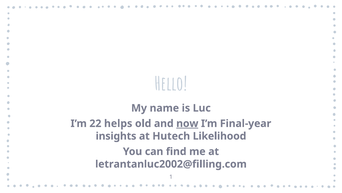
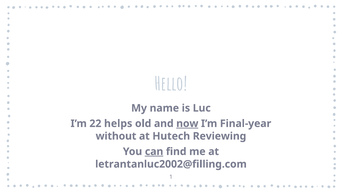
insights: insights -> without (116, 136)
Likelihood: Likelihood -> Reviewing (220, 136)
can underline: none -> present (154, 151)
